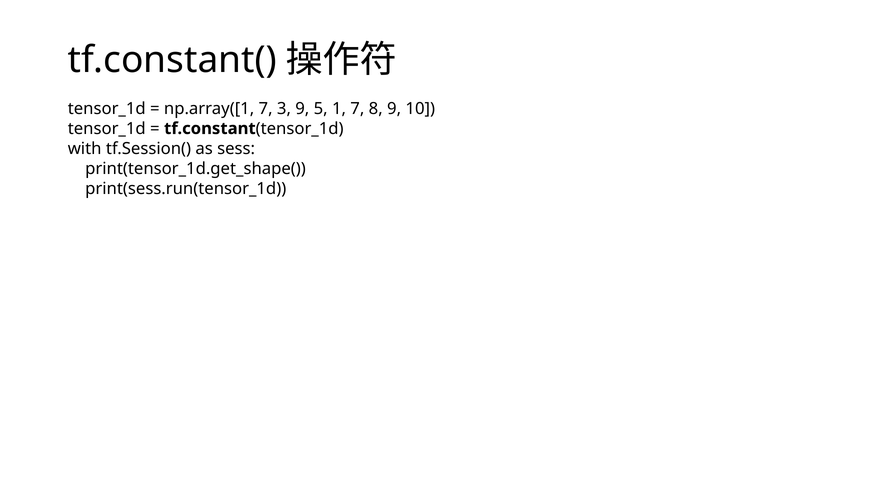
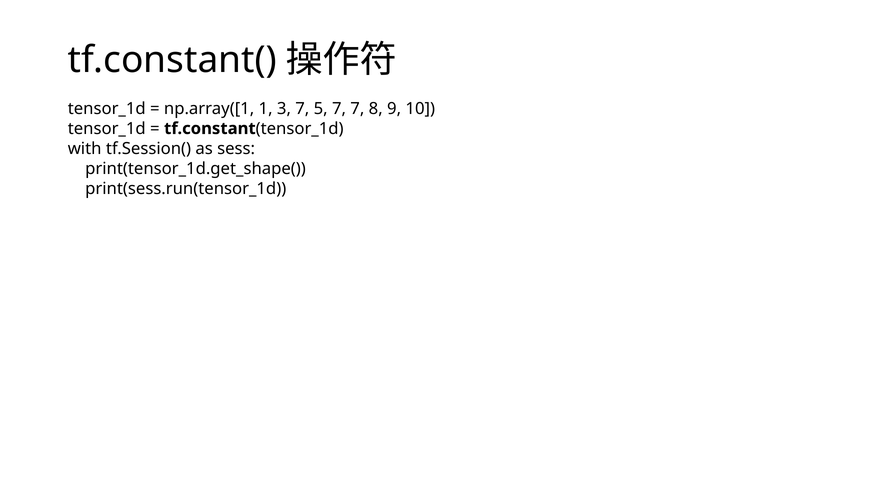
np.array([1 7: 7 -> 1 (266, 109)
3 9: 9 -> 7 (302, 109)
5 1: 1 -> 7 (339, 109)
